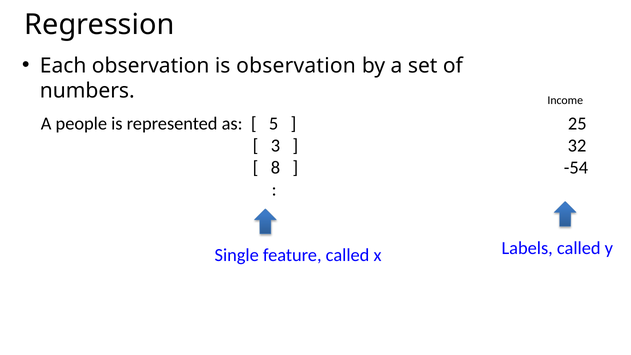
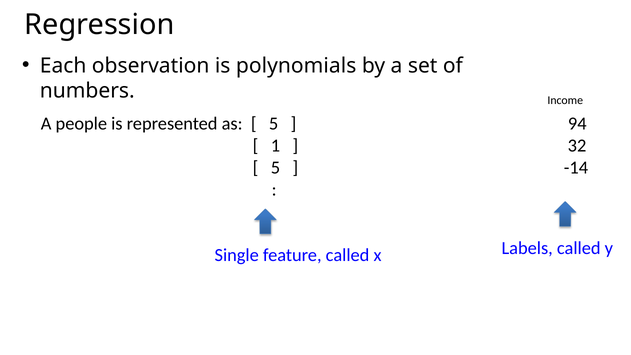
is observation: observation -> polynomials (296, 66)
25: 25 -> 94 (577, 123)
3: 3 -> 1 (275, 146)
8: 8 -> 5 (275, 168)
-54: -54 -> -14 (576, 168)
